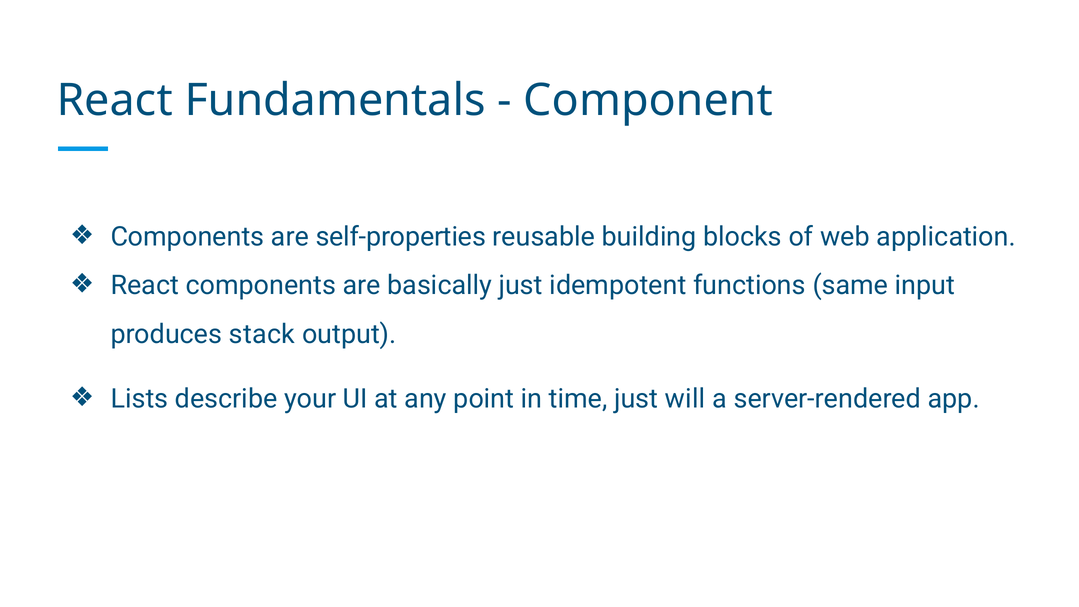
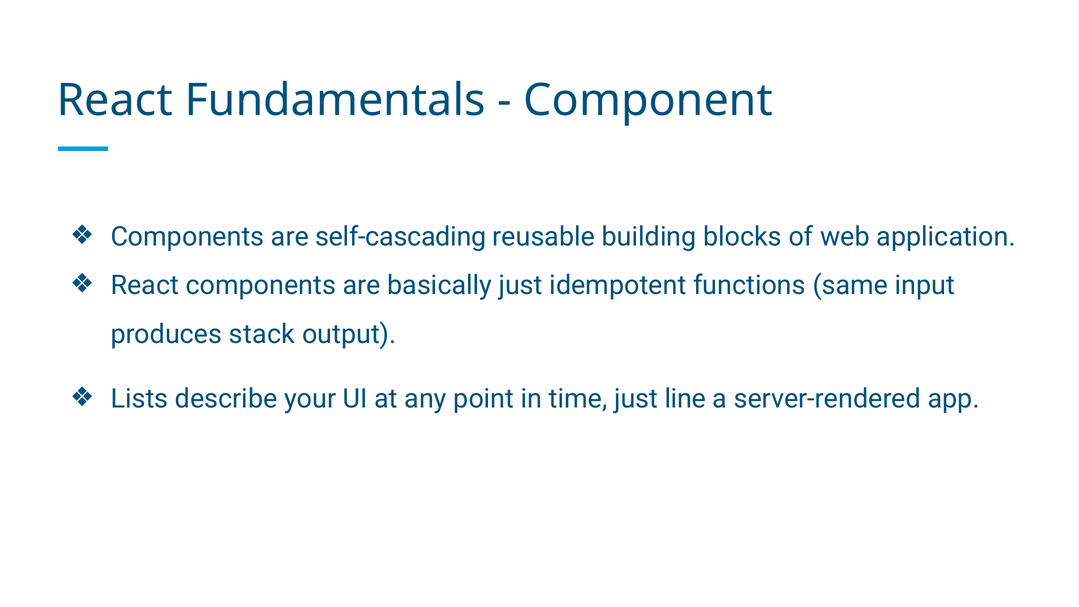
self-properties: self-properties -> self-cascading (401, 237)
will: will -> line (685, 399)
